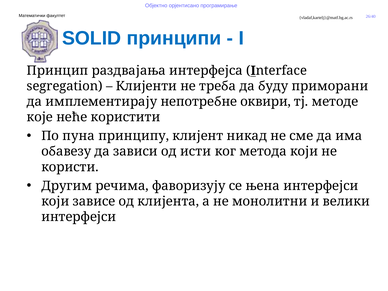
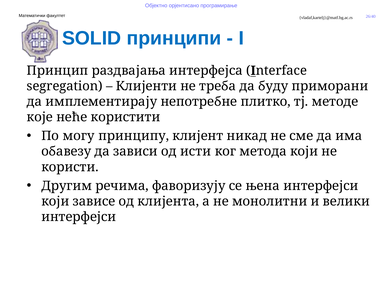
оквири: оквири -> плитко (266, 102)
пуна: пуна -> могу (79, 136)
